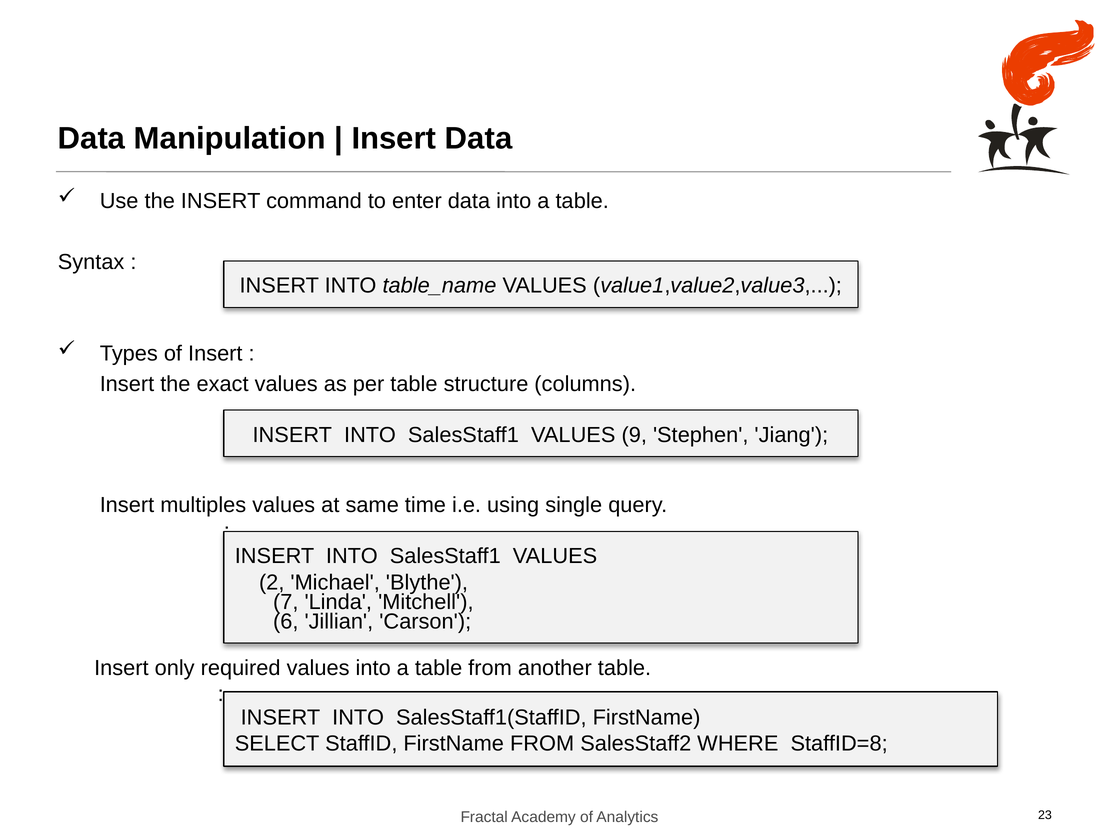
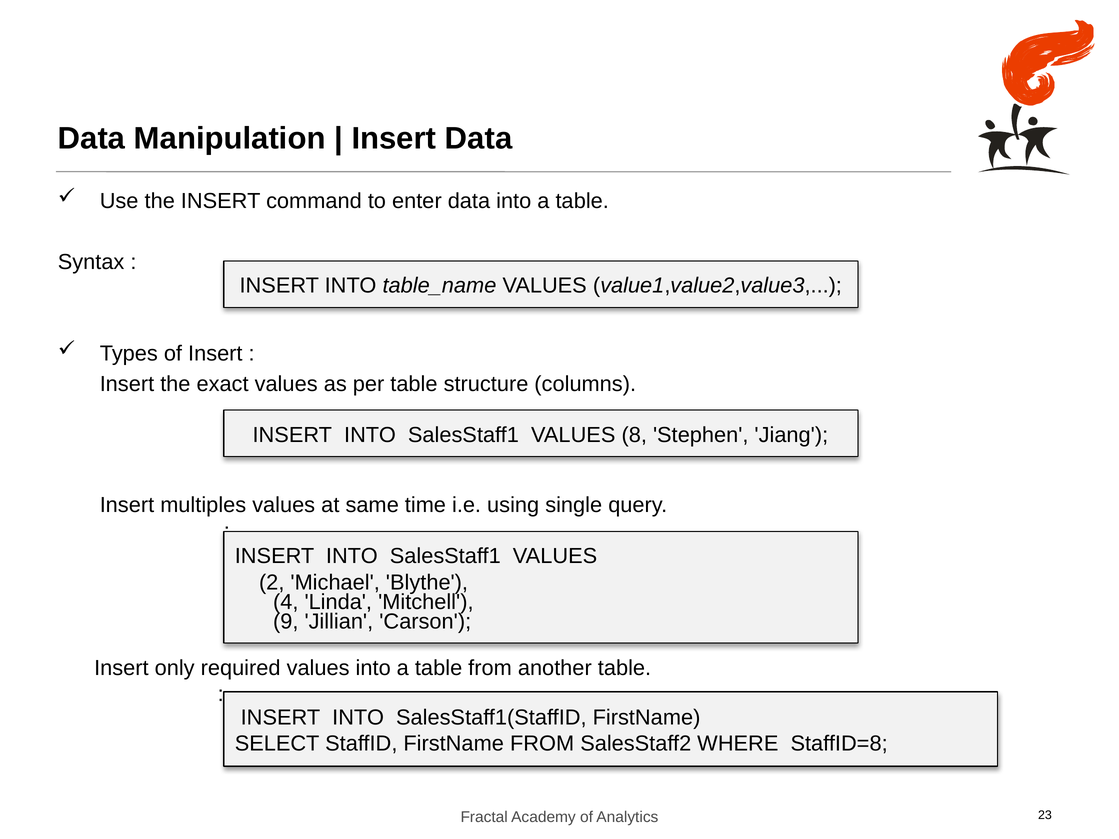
9: 9 -> 8 (634, 435)
7: 7 -> 4 (286, 602)
6: 6 -> 9 (286, 622)
